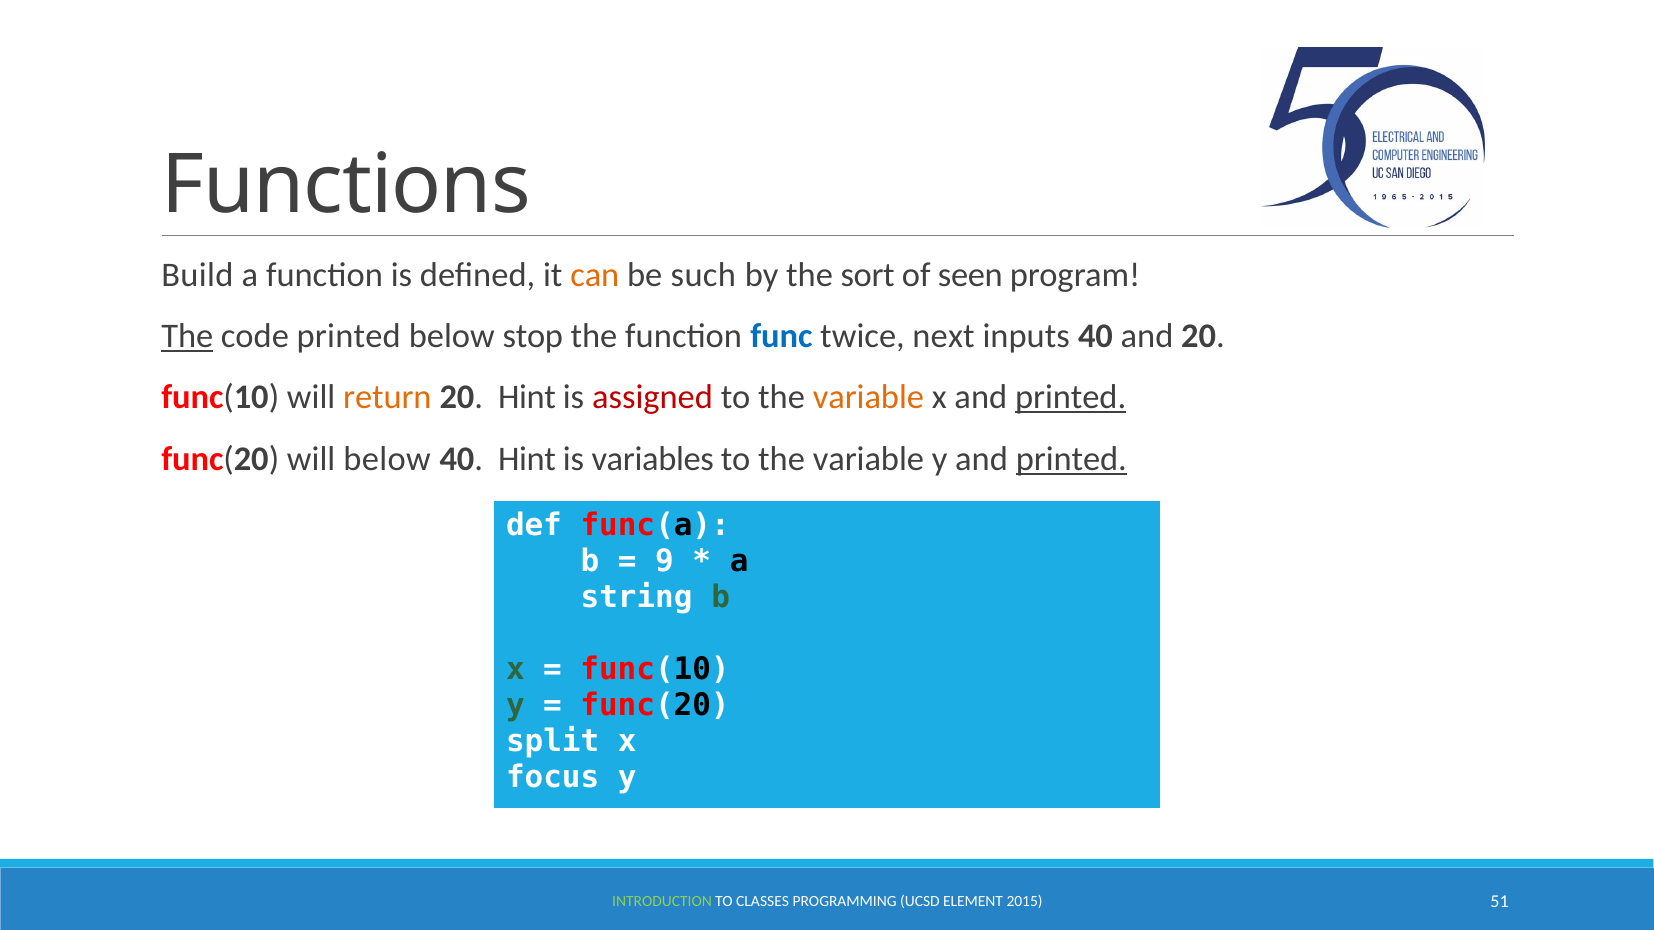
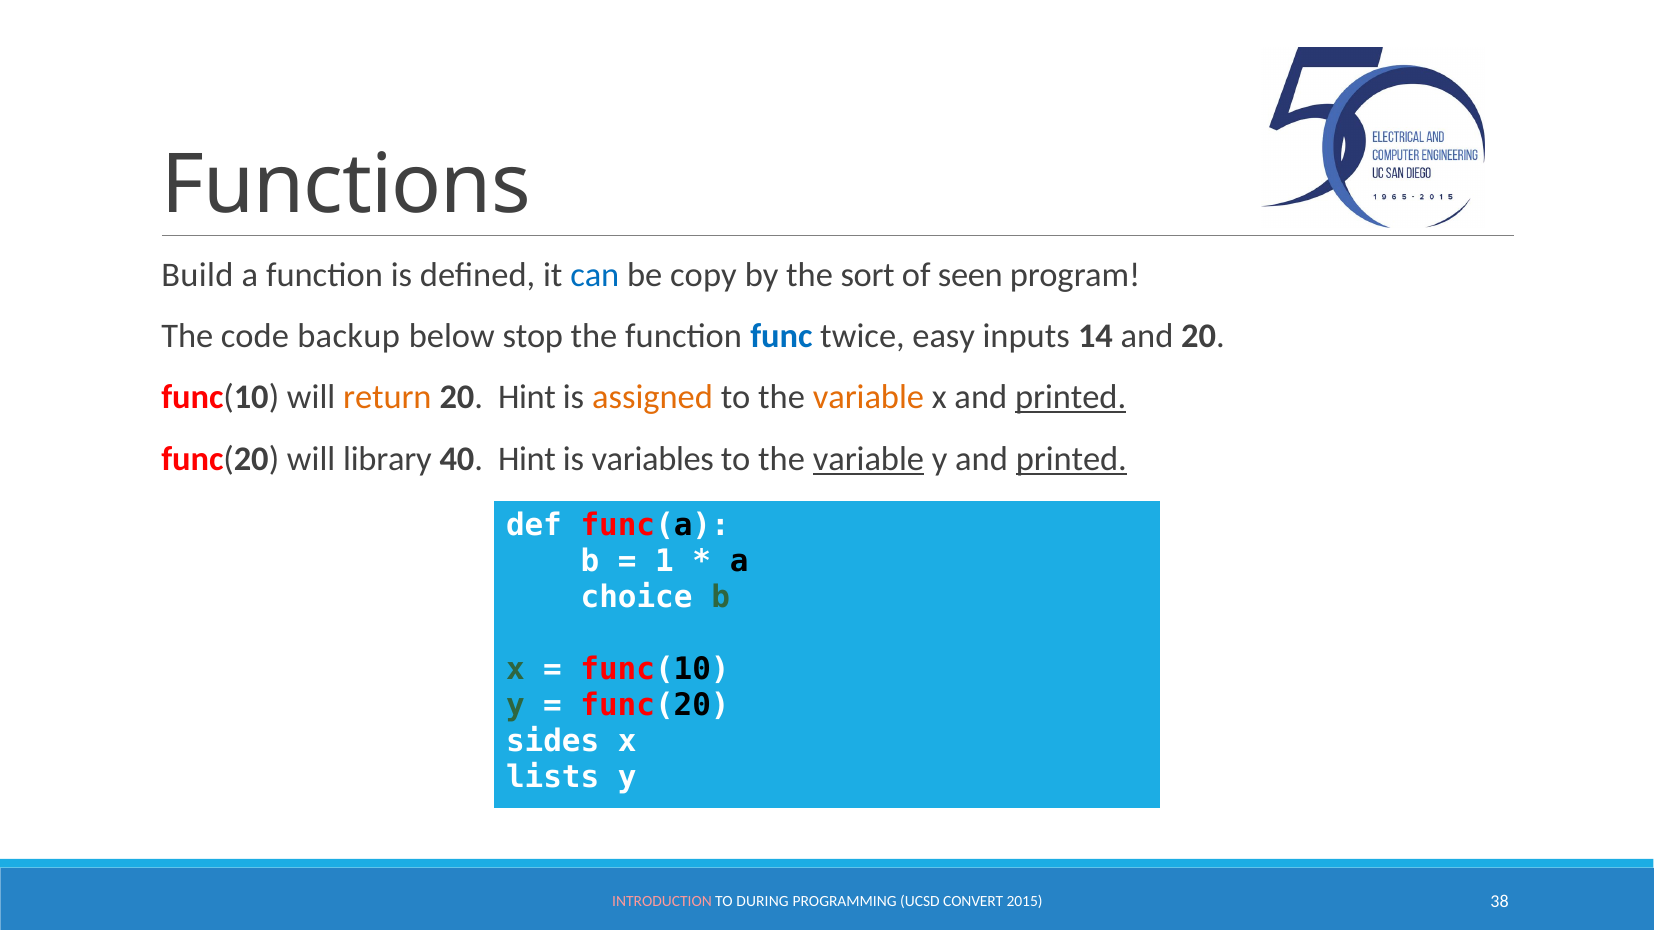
can colour: orange -> blue (595, 275)
such: such -> copy (703, 275)
The underline: present -> none (187, 336)
code printed: printed -> backup (349, 336)
next: next -> easy (944, 336)
inputs 40: 40 -> 14 (1095, 336)
assigned colour: red -> orange (652, 398)
will below: below -> library (387, 459)
variable underline: none -> present (868, 459)
9: 9 -> 1 (665, 561)
string: string -> choice (637, 597)
split: split -> sides (553, 741)
focus: focus -> lists (553, 777)
INTRODUCTION colour: light green -> pink (662, 902)
CLASSES: CLASSES -> DURING (763, 902)
ELEMENT: ELEMENT -> CONVERT (973, 902)
51: 51 -> 38 (1500, 902)
